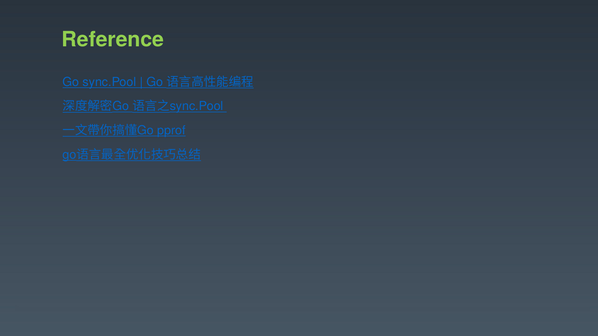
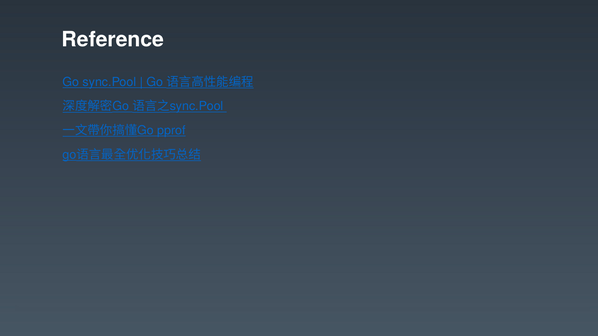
Reference colour: light green -> white (113, 39)
